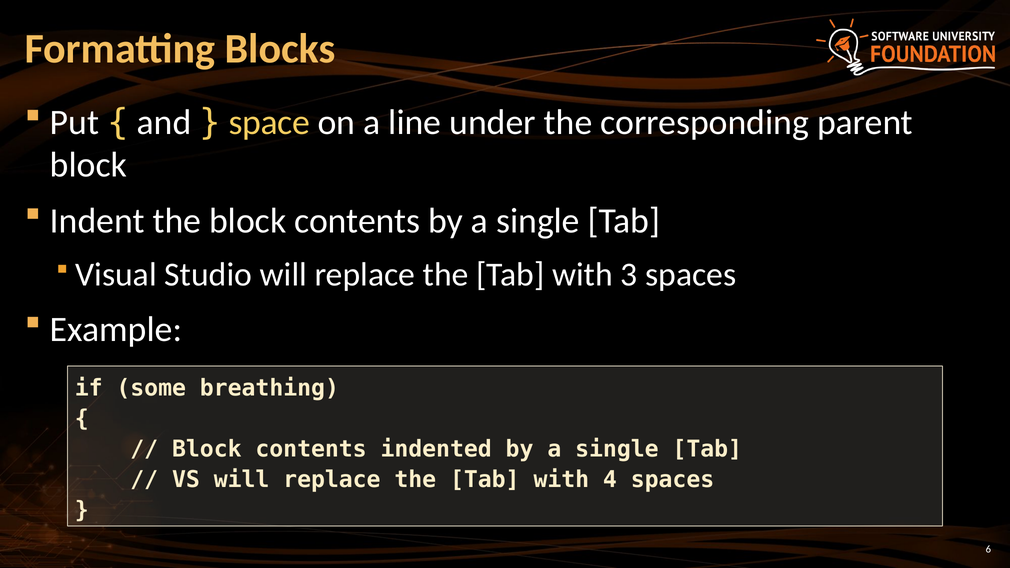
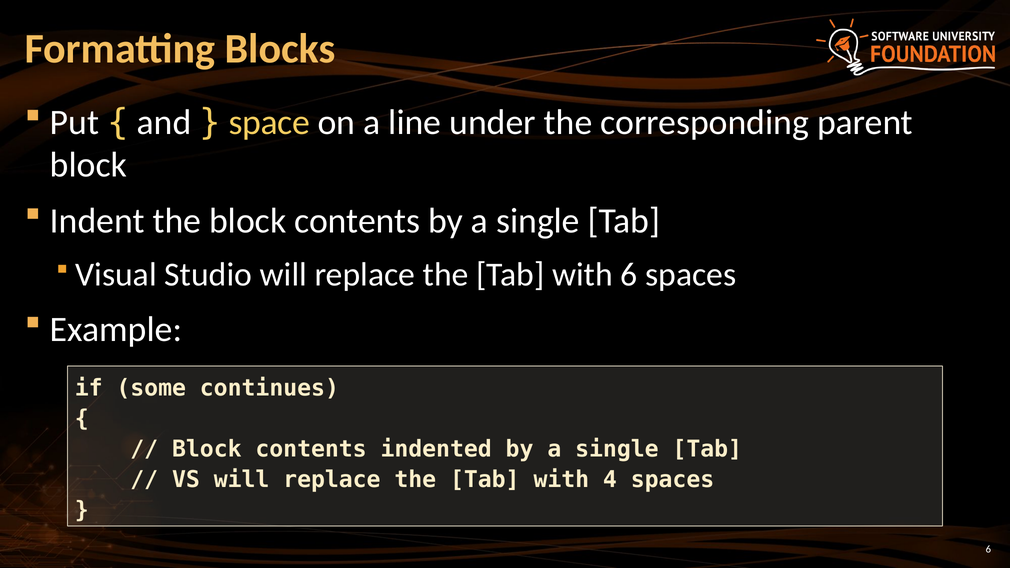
with 3: 3 -> 6 (629, 275)
breathing: breathing -> continues (269, 388)
